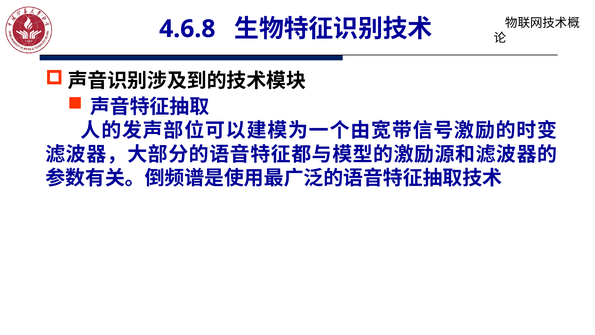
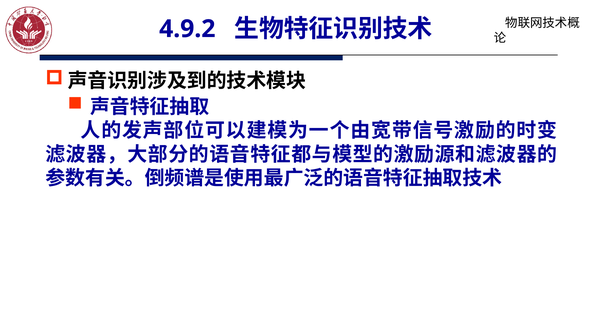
4.6.8: 4.6.8 -> 4.9.2 (187, 29)
